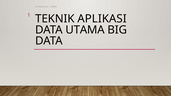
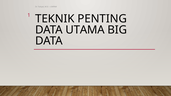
APLIKASI: APLIKASI -> PENTING (102, 19)
